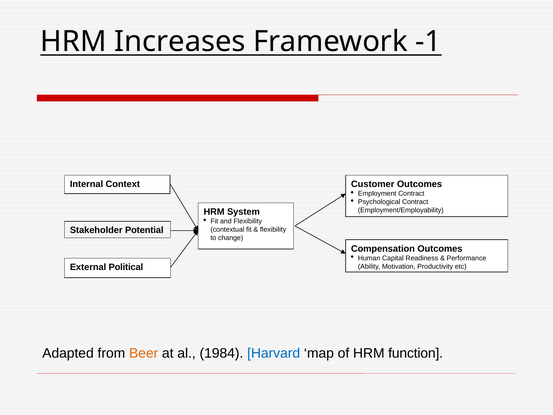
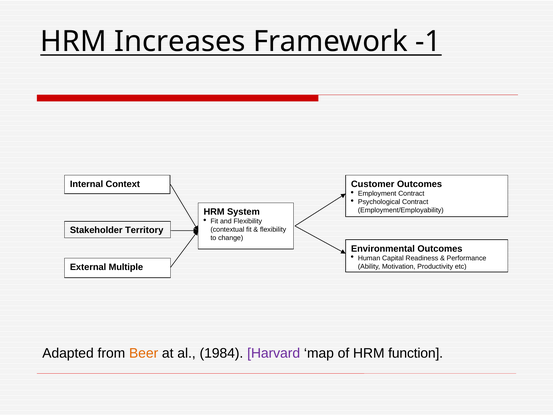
Potential: Potential -> Territory (144, 230)
Compensation: Compensation -> Environmental (383, 249)
Political: Political -> Multiple (126, 267)
Harvard colour: blue -> purple (274, 353)
